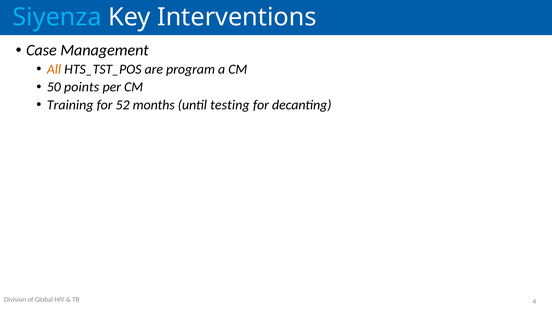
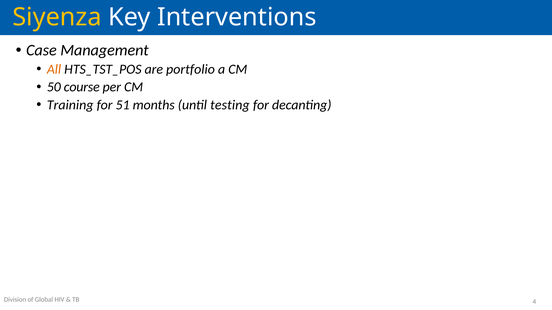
Siyenza colour: light blue -> yellow (57, 17)
program: program -> portfolio (191, 69)
points: points -> course (82, 87)
52: 52 -> 51 (123, 105)
